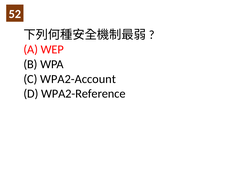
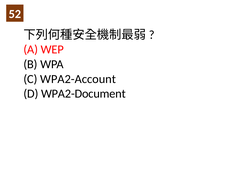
WPA2-Reference: WPA2-Reference -> WPA2-Document (83, 94)
